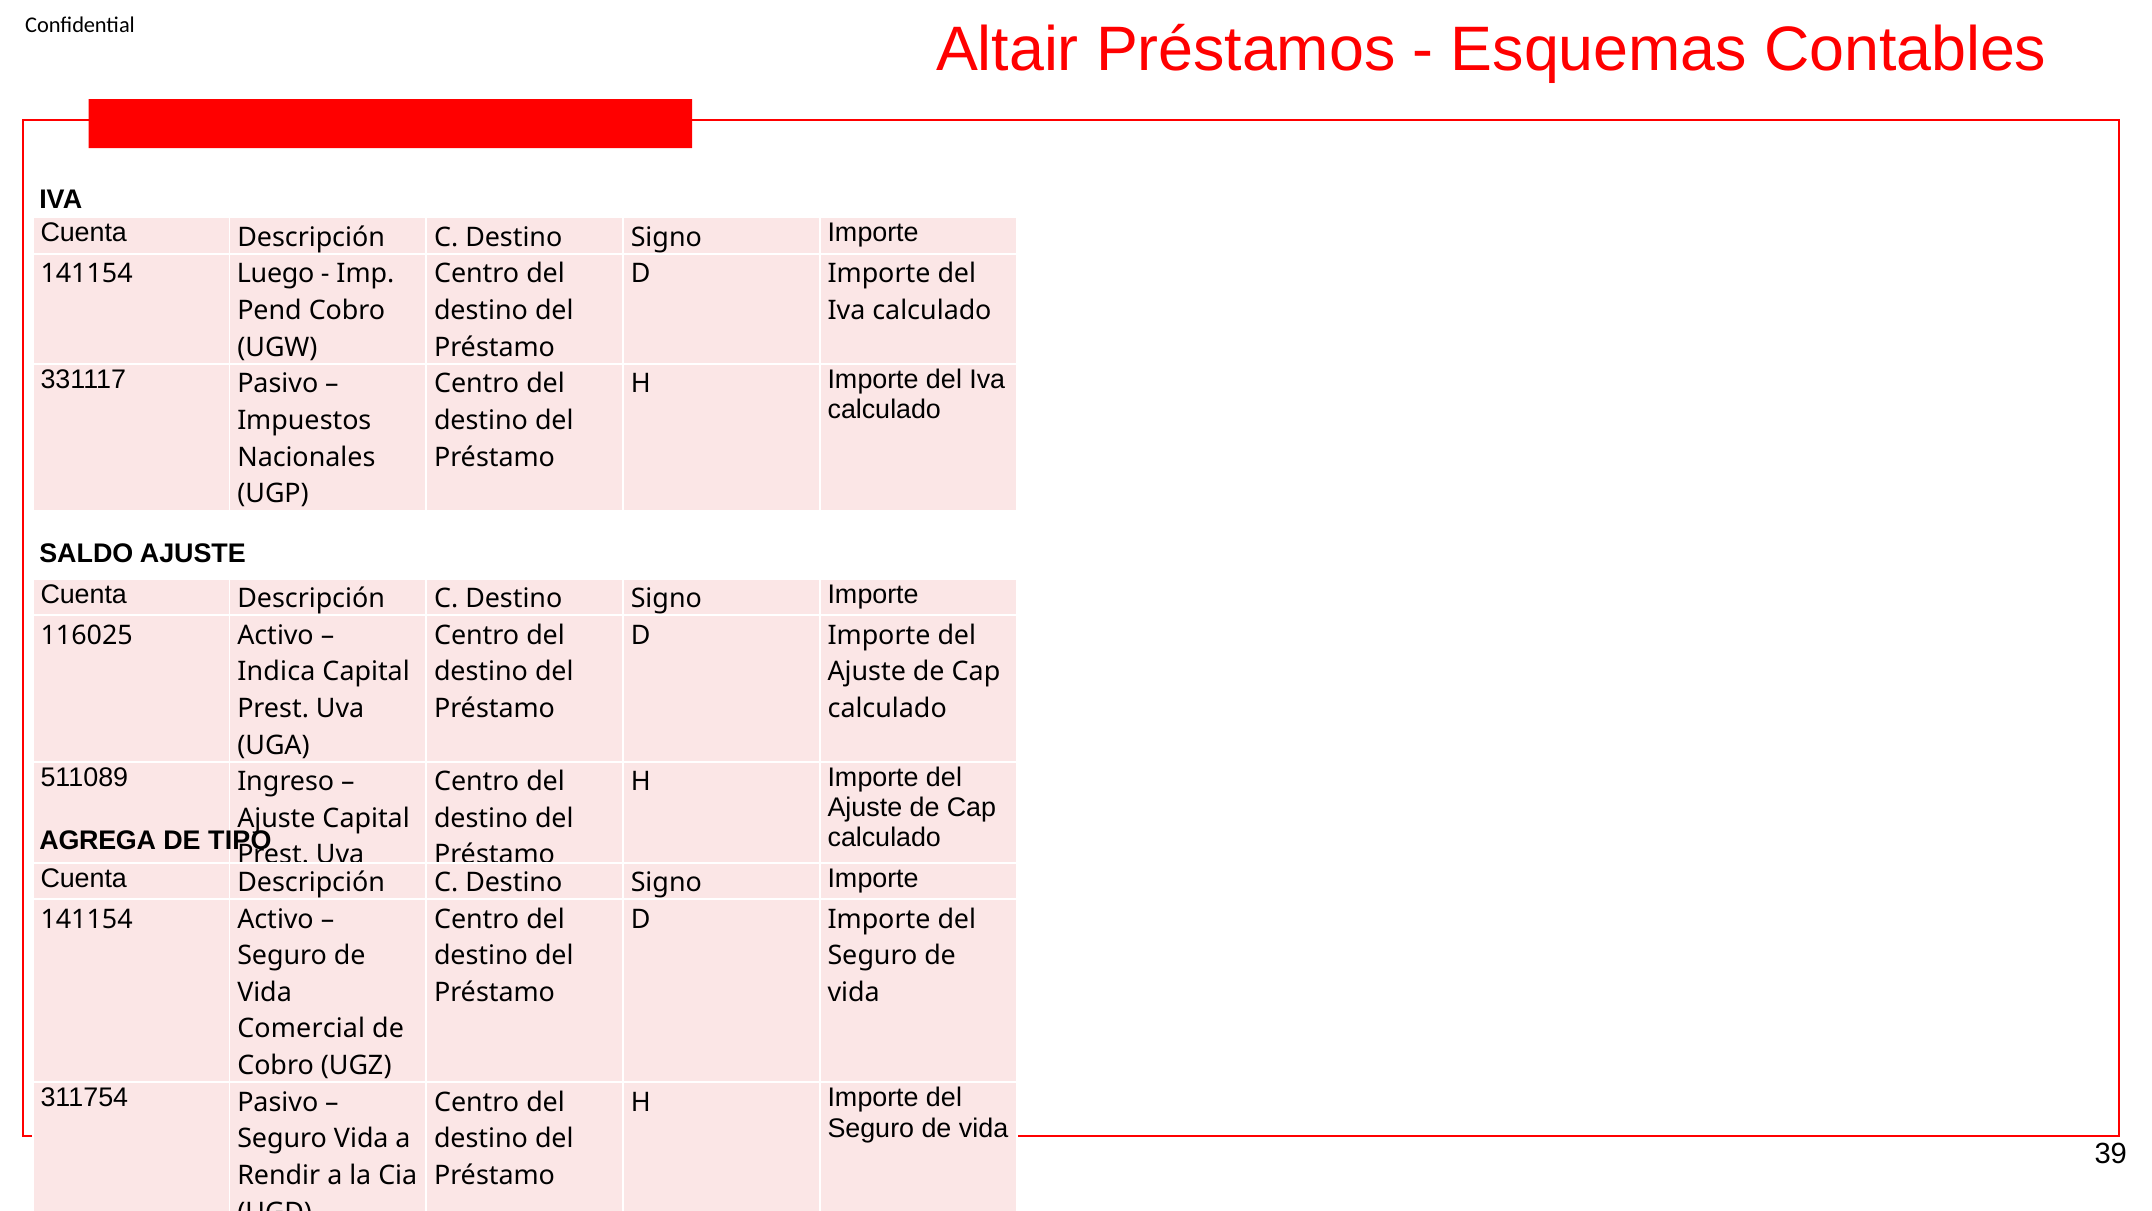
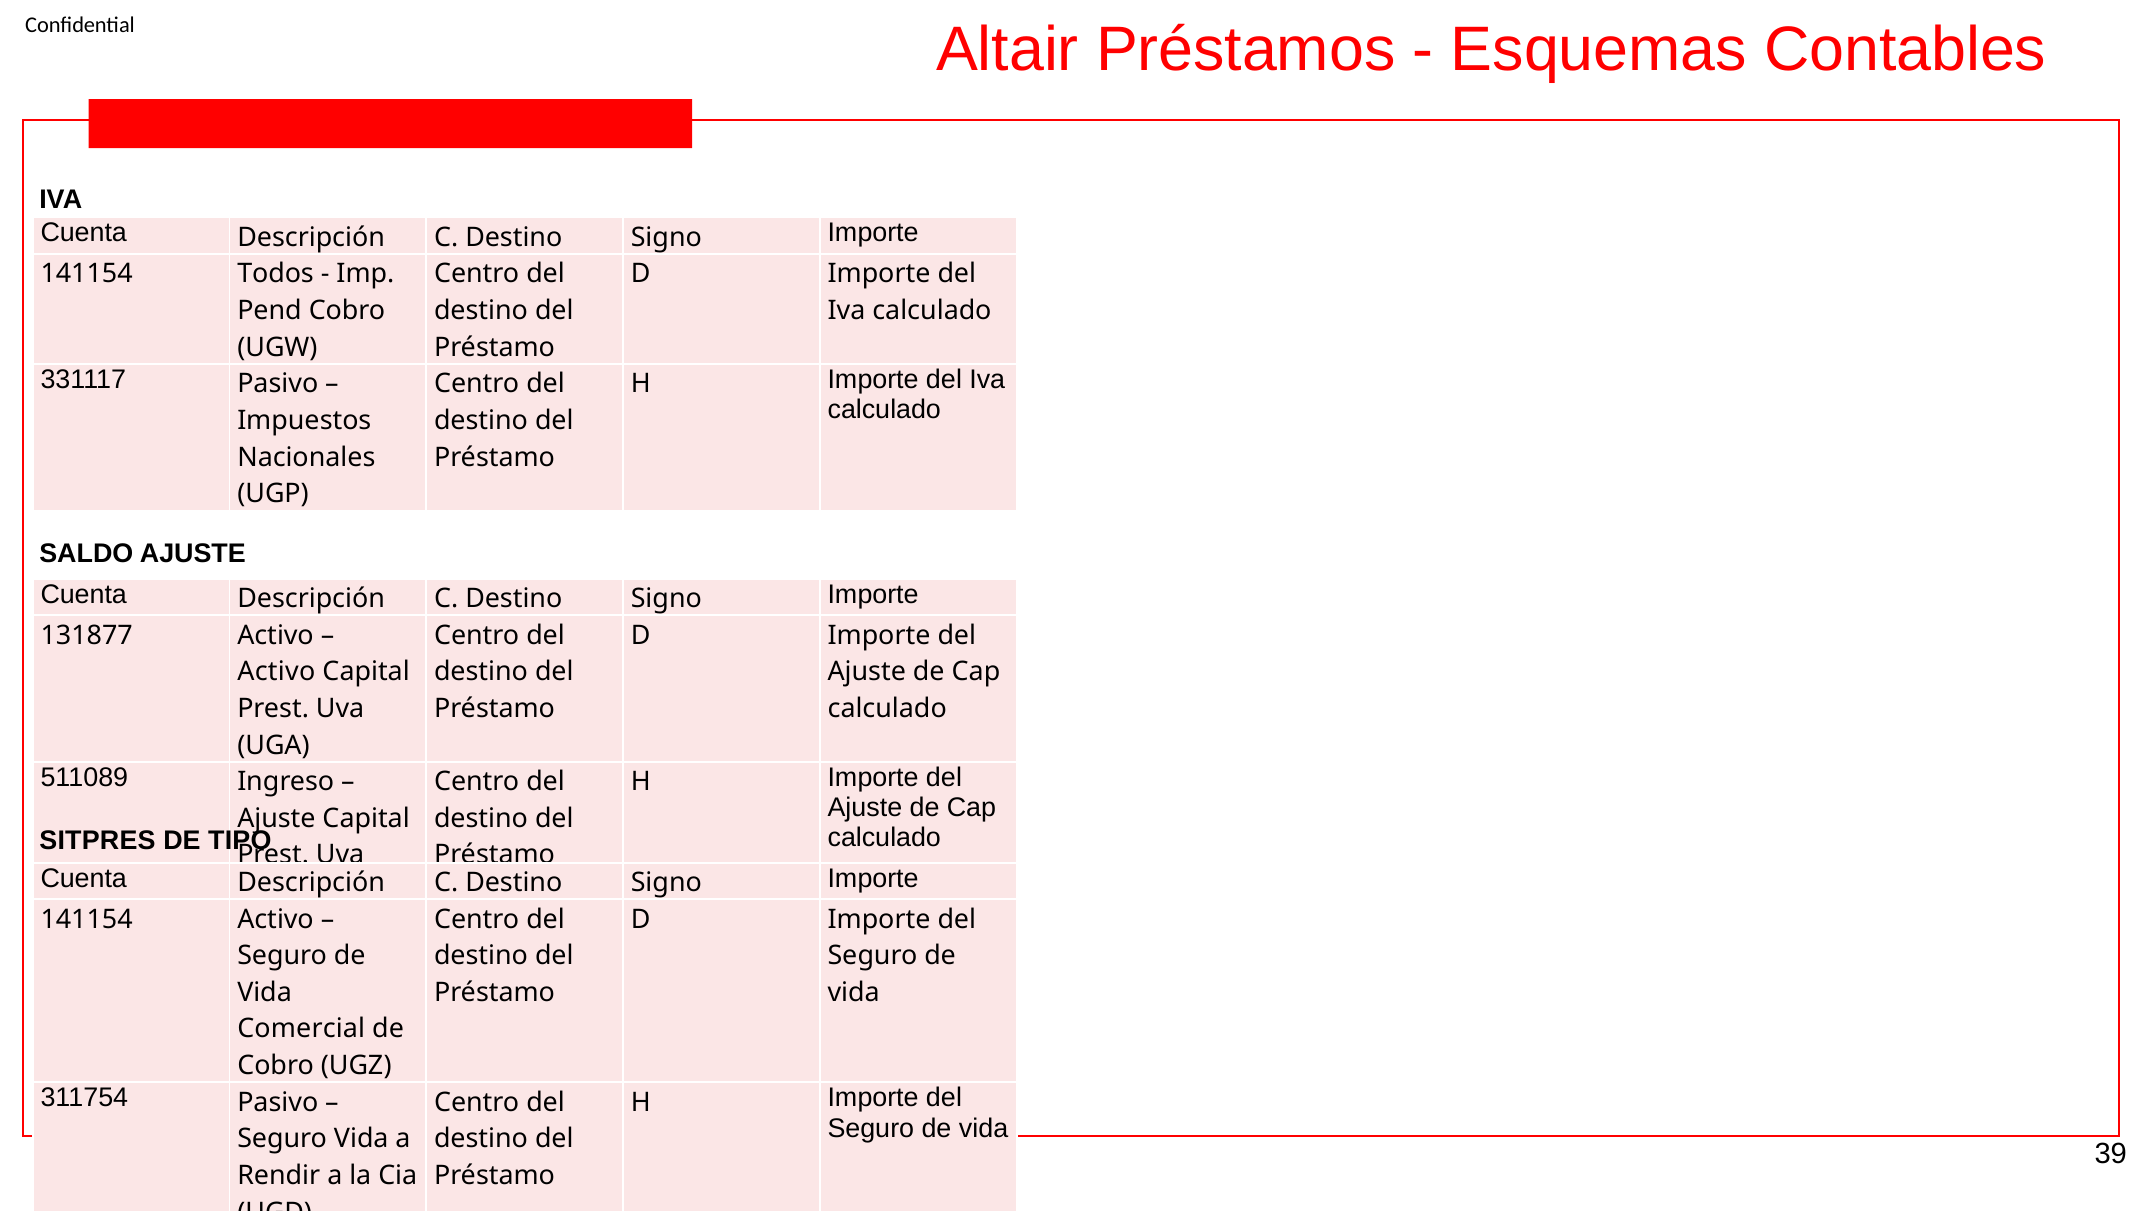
Luego: Luego -> Todos (276, 274)
116025: 116025 -> 131877 (87, 635)
Indica: Indica -> Activo (276, 672)
AGREGA: AGREGA -> SITPRES (97, 840)
